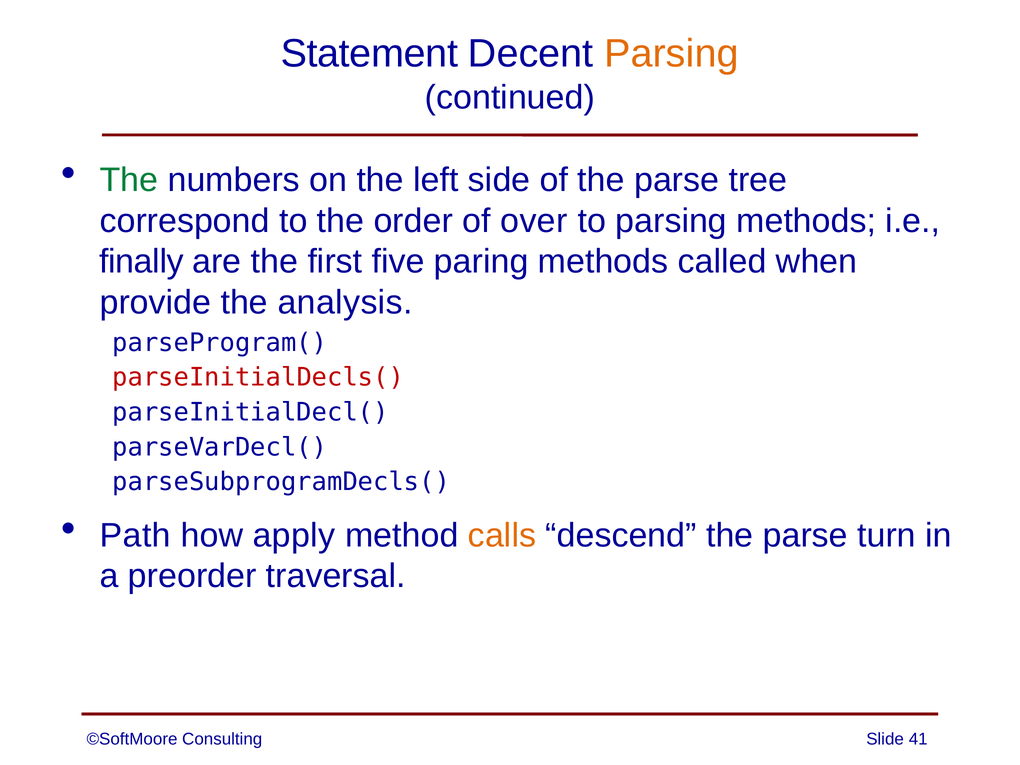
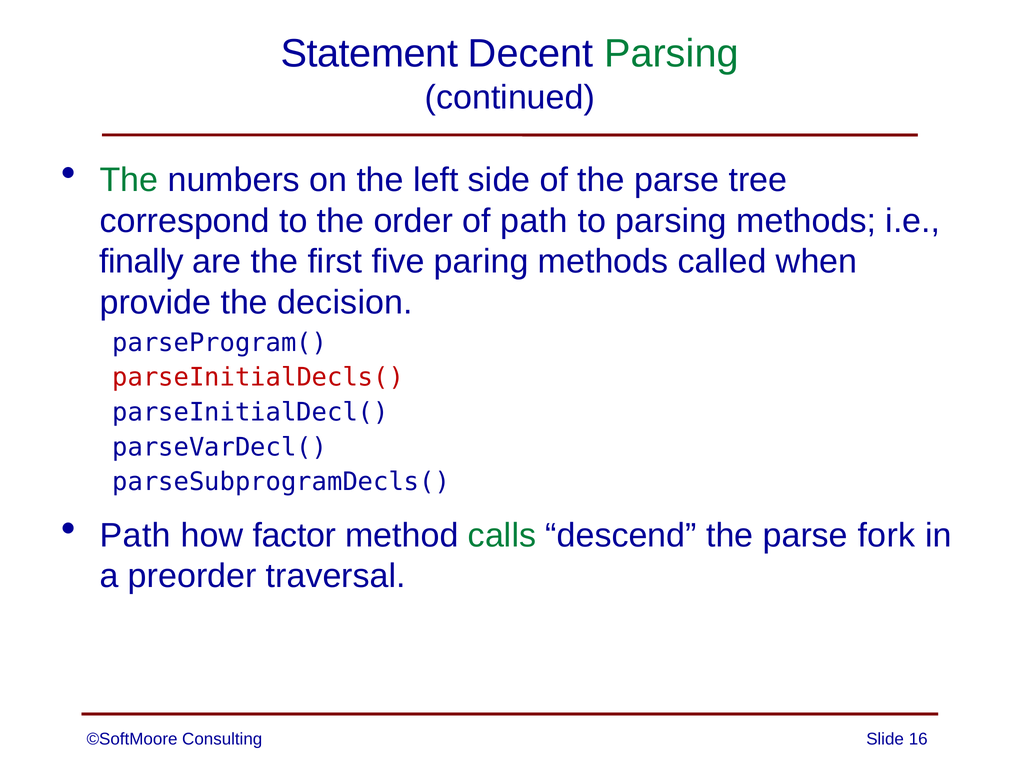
Parsing colour: orange -> green (671, 54)
of over: over -> path (534, 221)
analysis: analysis -> decision (345, 302)
apply: apply -> factor (294, 535)
calls colour: orange -> green (502, 535)
turn: turn -> fork (886, 535)
41: 41 -> 16 (918, 739)
